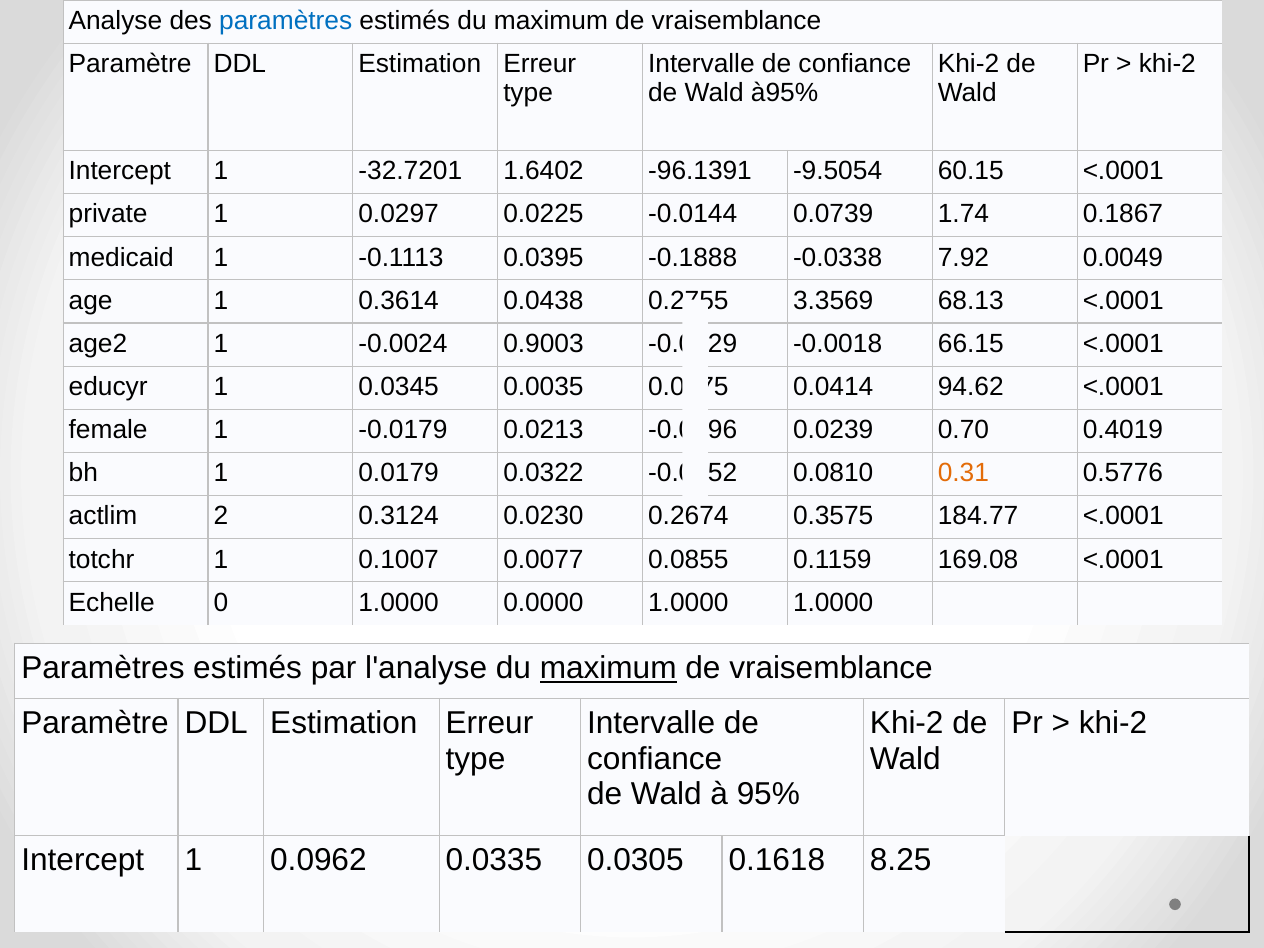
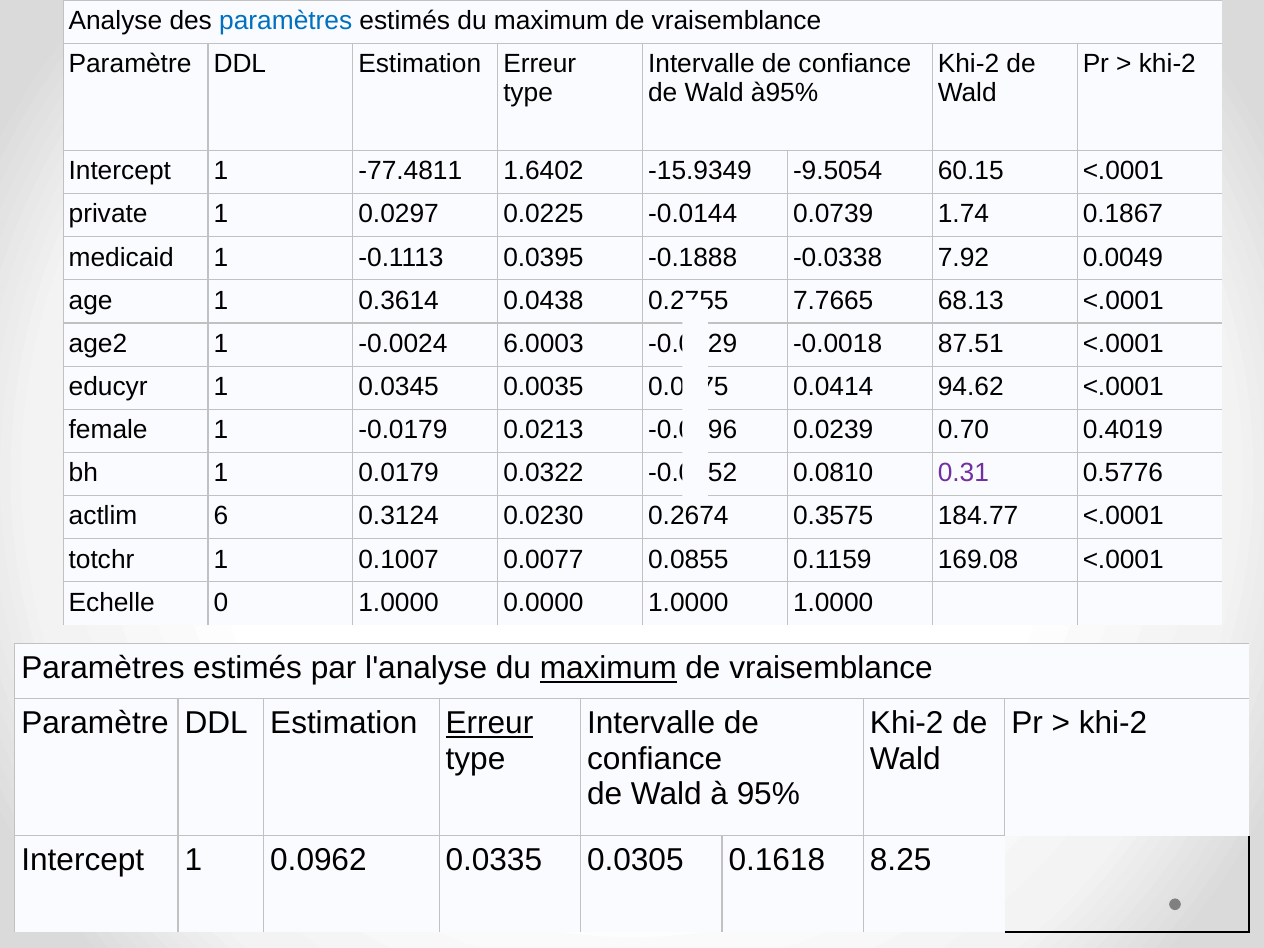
-32.7201: -32.7201 -> -77.4811 (410, 171)
-96.1391: -96.1391 -> -15.9349 (700, 171)
3.3569: 3.3569 -> 7.7665 (833, 300)
0.9003: 0.9003 -> 6.0003 (543, 344)
66.15: 66.15 -> 87.51 (971, 344)
0.31 colour: orange -> purple (963, 473)
2: 2 -> 6 (221, 516)
Erreur underline: none -> present (489, 723)
